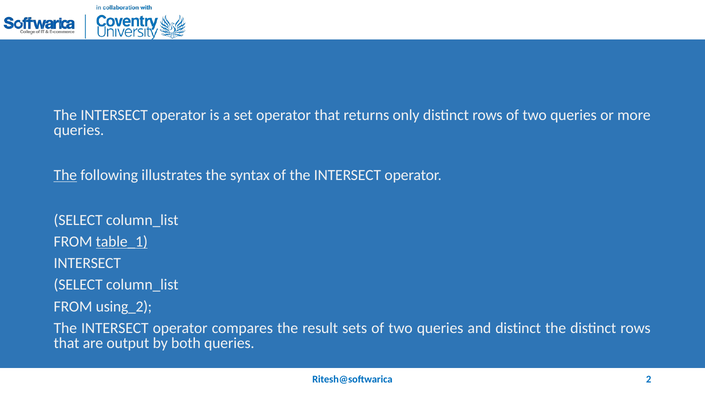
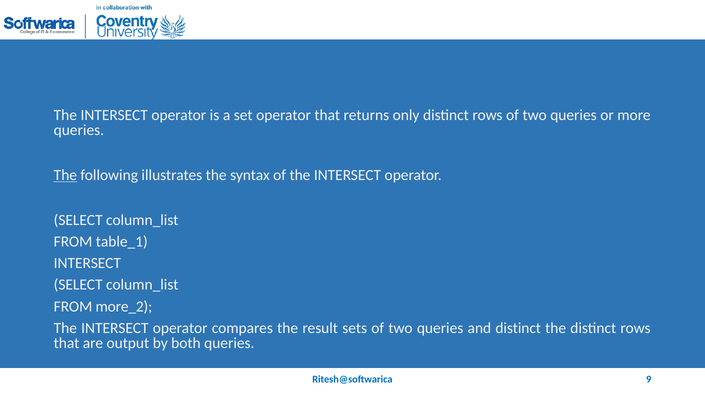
table_1 underline: present -> none (122, 241)
using_2: using_2 -> more_2 (124, 306)
2: 2 -> 9 (649, 379)
